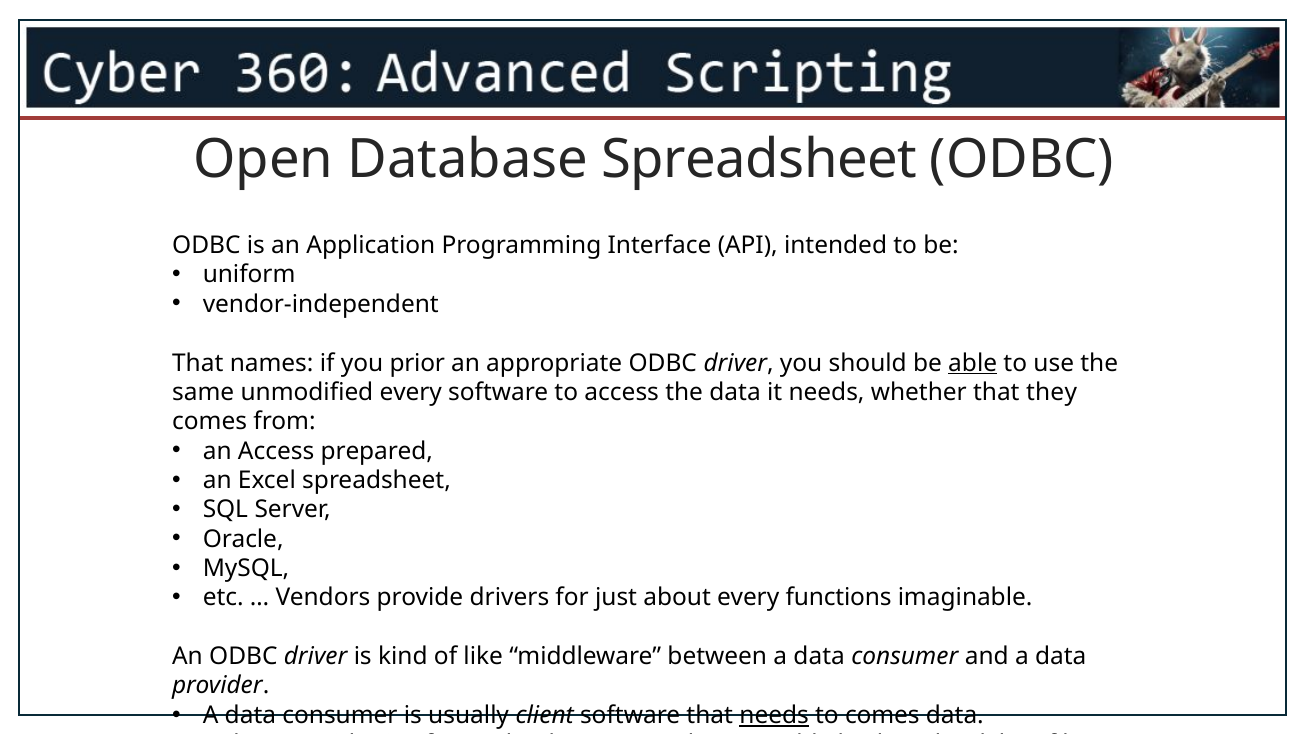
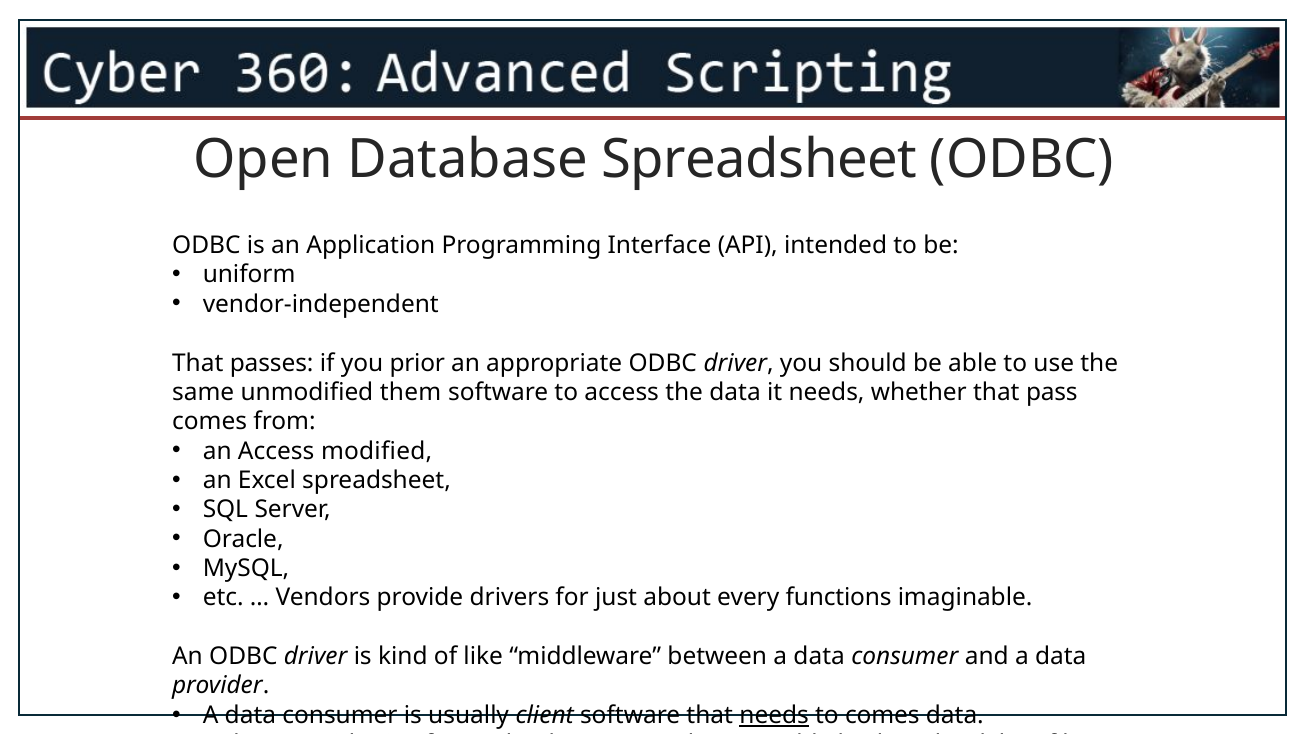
names: names -> passes (272, 363)
able underline: present -> none (973, 363)
unmodified every: every -> them (411, 392)
they: they -> pass (1052, 392)
prepared: prepared -> modified (377, 451)
